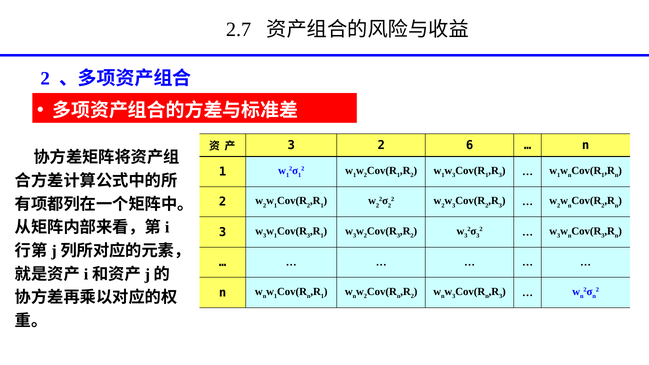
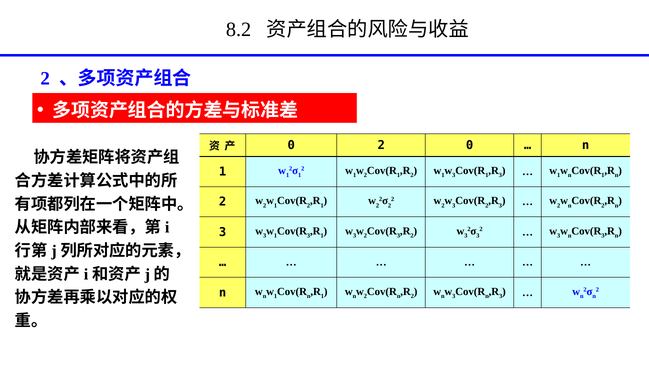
2.7: 2.7 -> 8.2 (239, 29)
3: 3 -> 0 (291, 145)
2 6: 6 -> 0 (470, 145)
